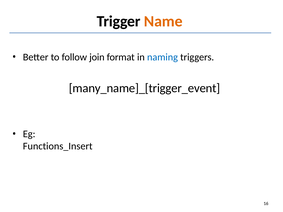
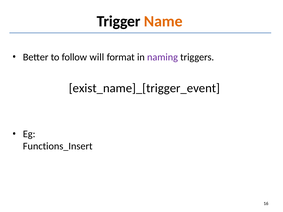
join: join -> will (97, 57)
naming colour: blue -> purple (162, 57)
many_name]_[trigger_event: many_name]_[trigger_event -> exist_name]_[trigger_event (144, 88)
